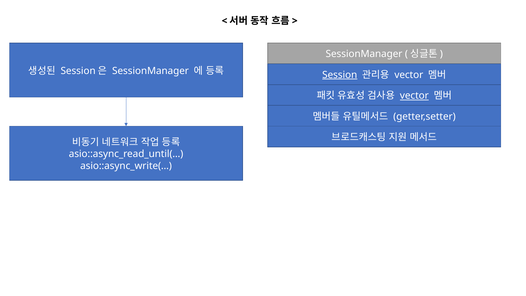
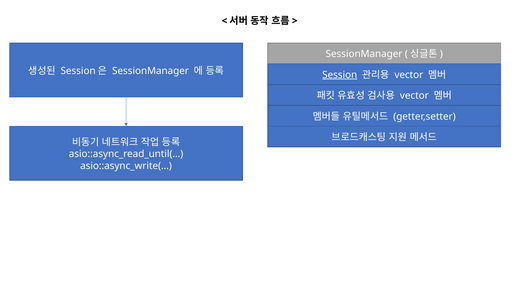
vector underline: present -> none (414, 96)
